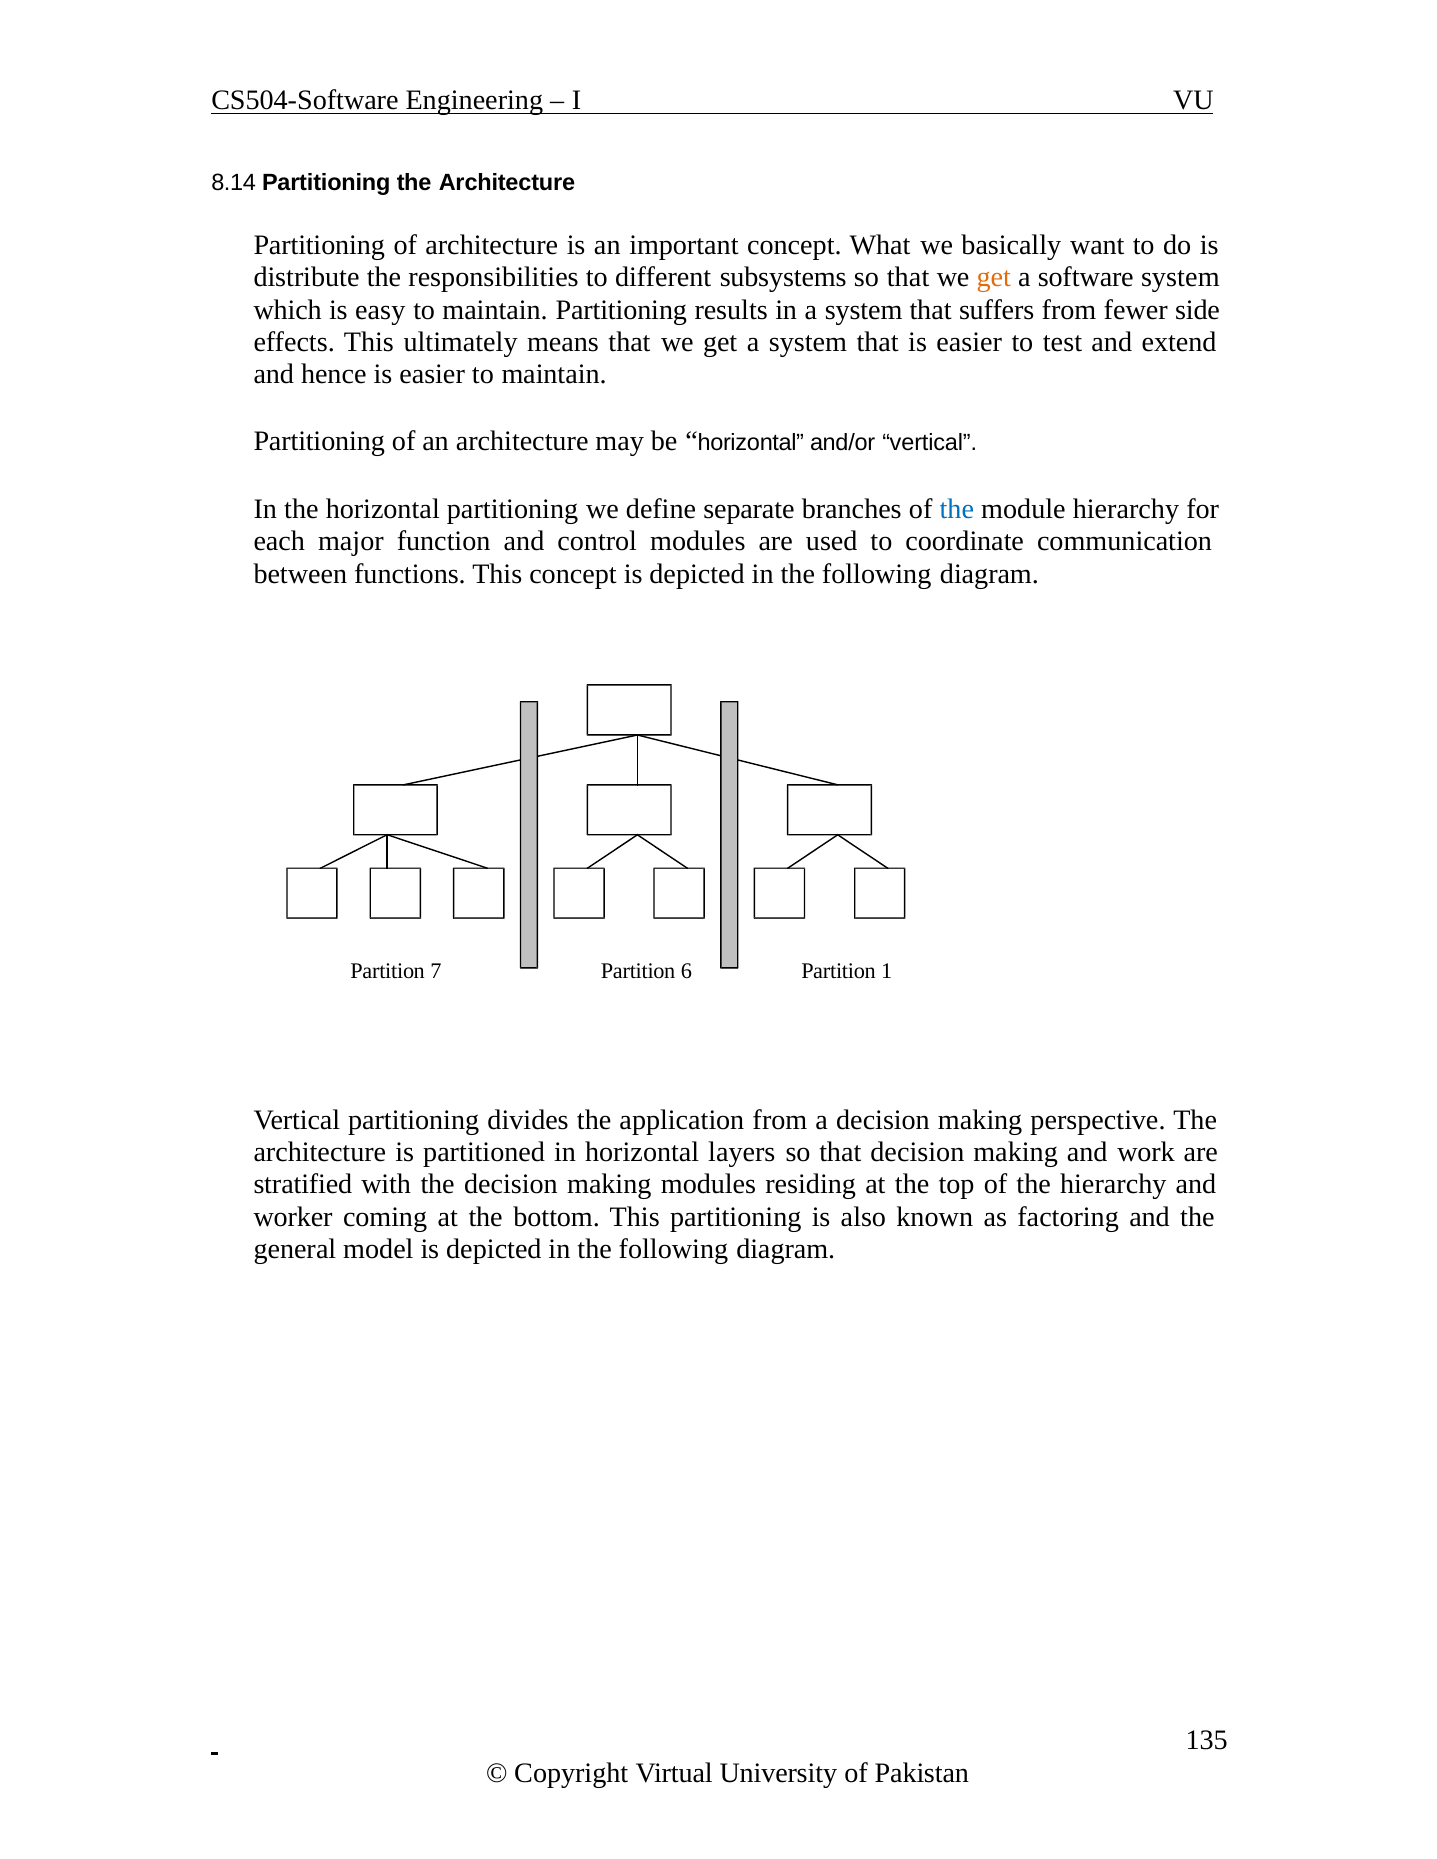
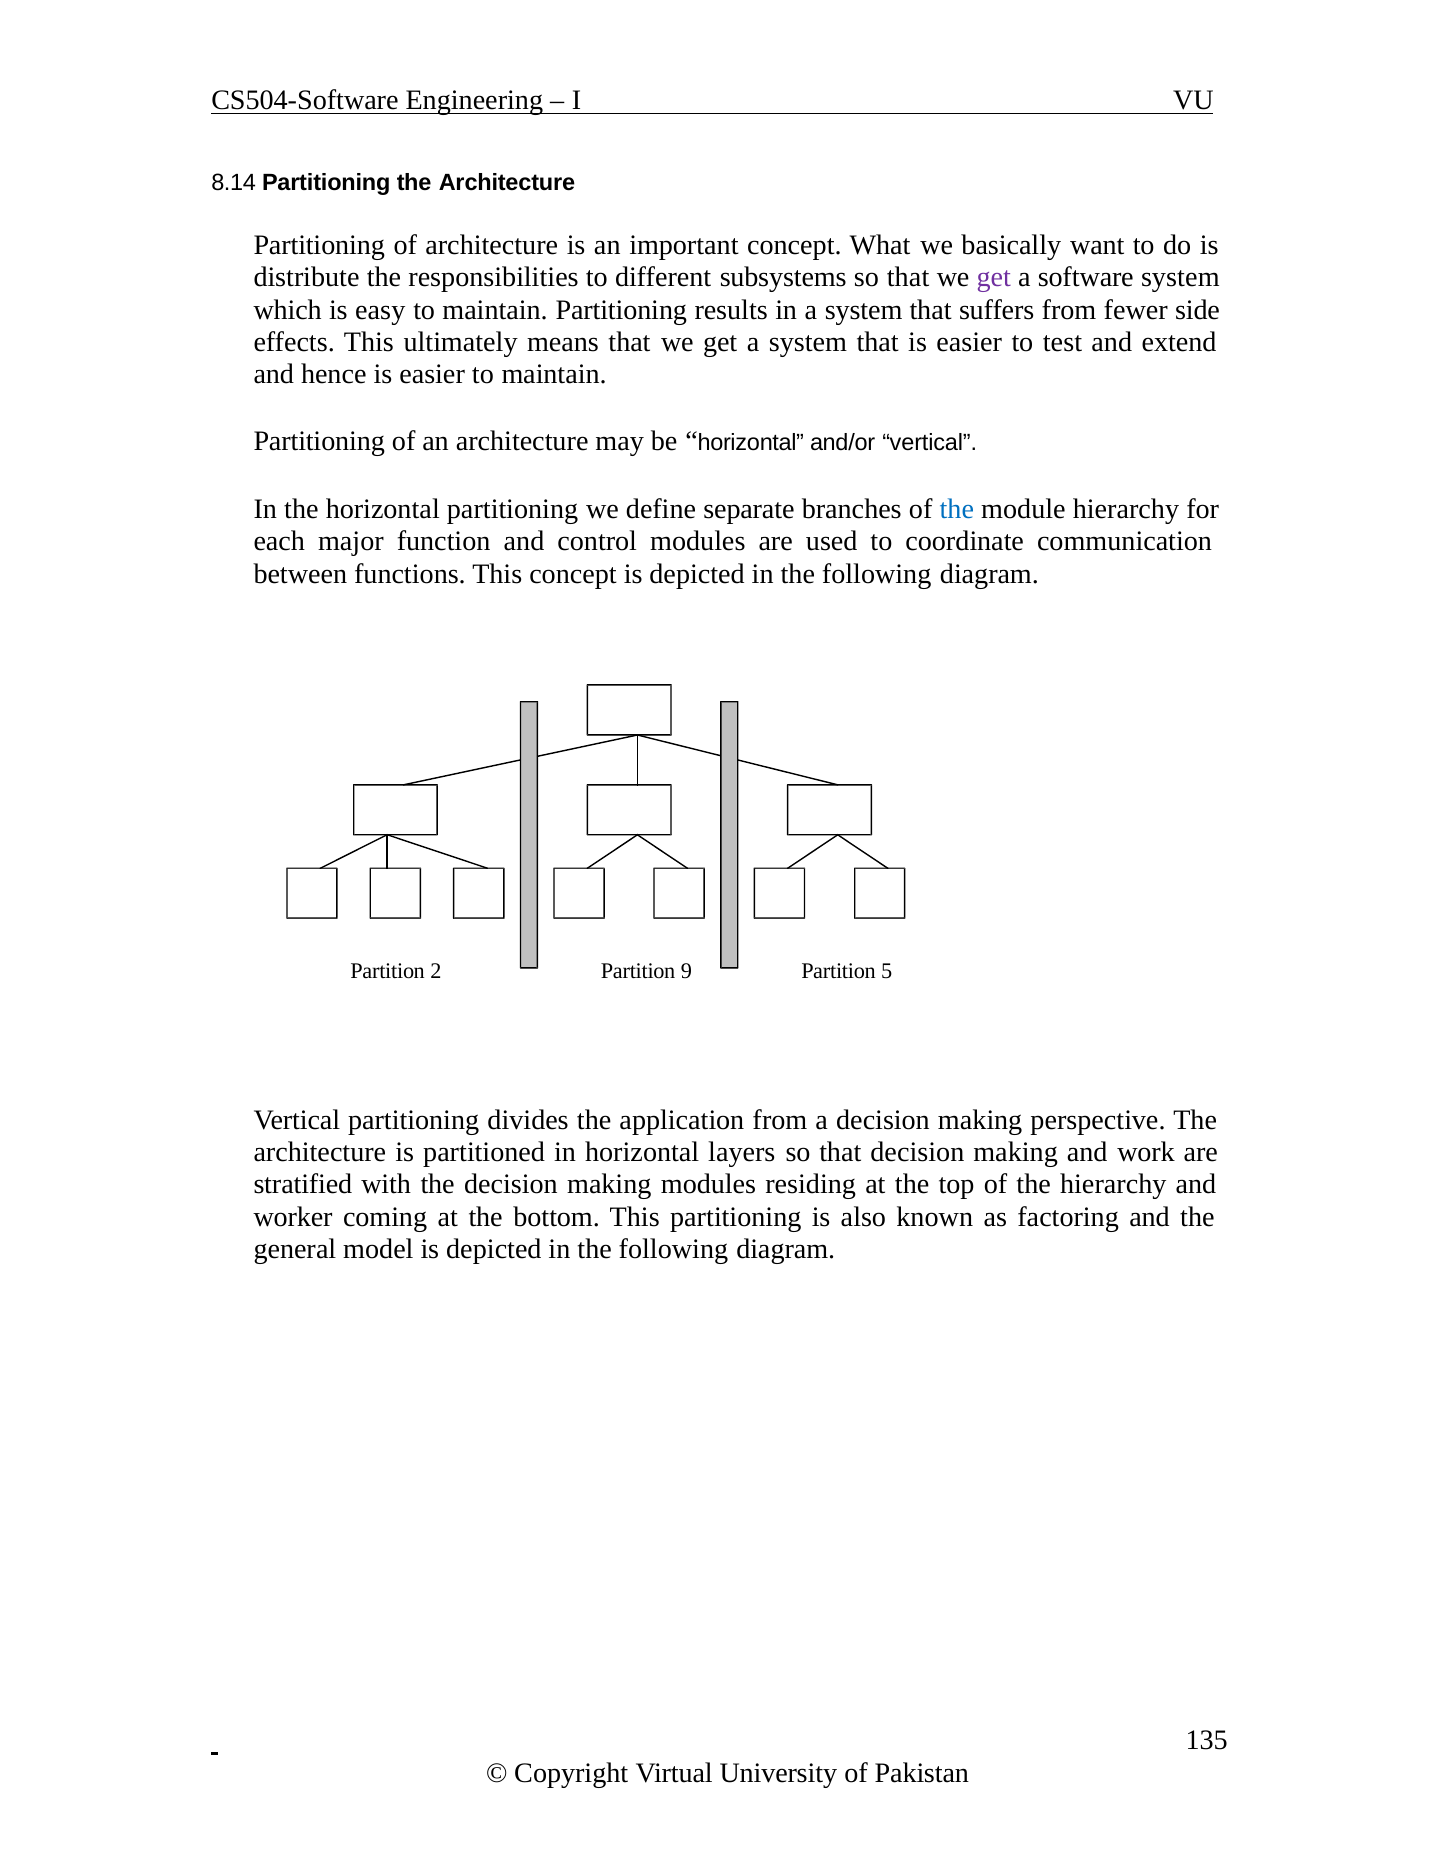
get colour: orange -> purple (994, 278)
7: 7 -> 2 (436, 972)
6: 6 -> 9 (686, 972)
1: 1 -> 5 (887, 972)
